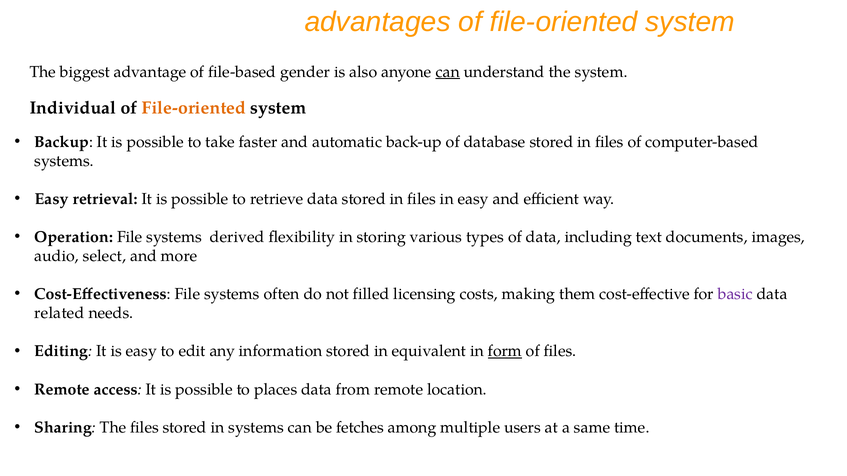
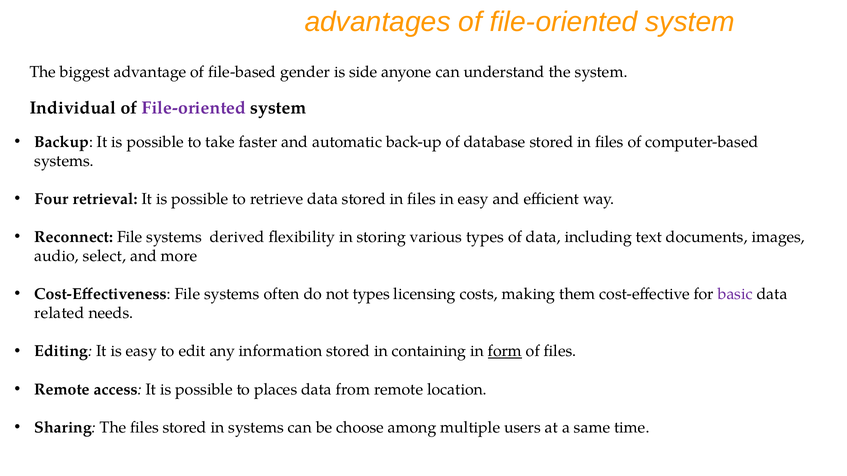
also: also -> side (363, 72)
can underline: present -> none (448, 72)
File-oriented colour: orange -> purple (194, 108)
Easy: Easy -> Four (52, 199)
Operation: Operation -> Reconnect (74, 237)
not filled: filled -> types (371, 294)
equivalent: equivalent -> containing (429, 352)
fetches: fetches -> choose (360, 428)
